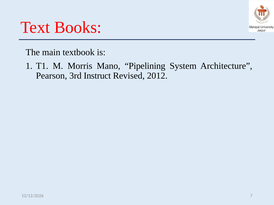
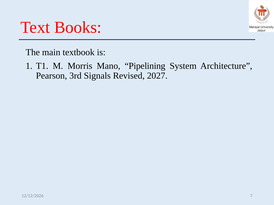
Instruct: Instruct -> Signals (97, 76)
2012: 2012 -> 2027 (157, 76)
